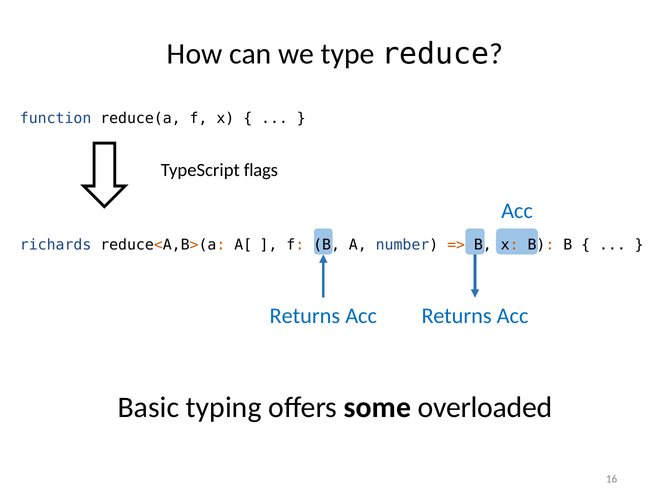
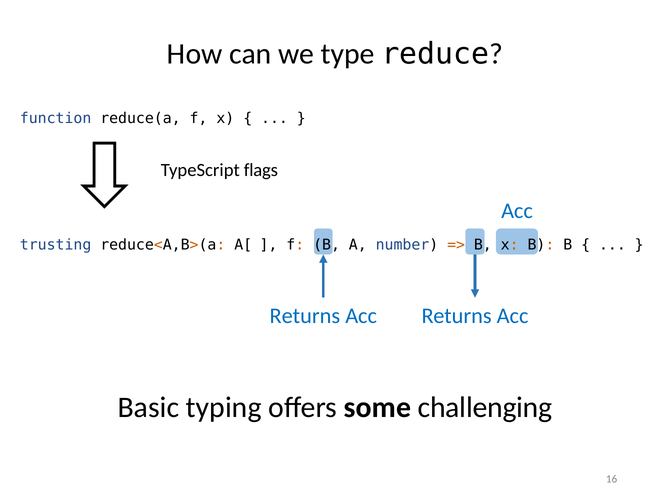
richards: richards -> trusting (56, 245)
overloaded: overloaded -> challenging (485, 408)
